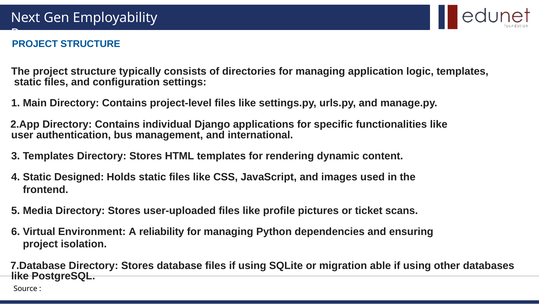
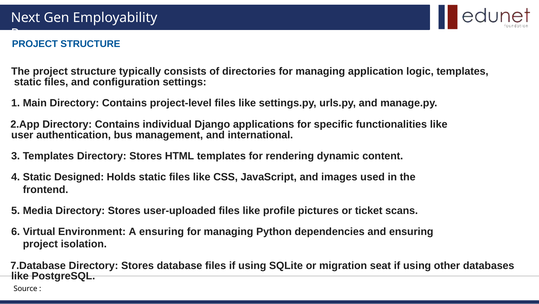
A reliability: reliability -> ensuring (162, 231)
able: able -> seat (380, 265)
